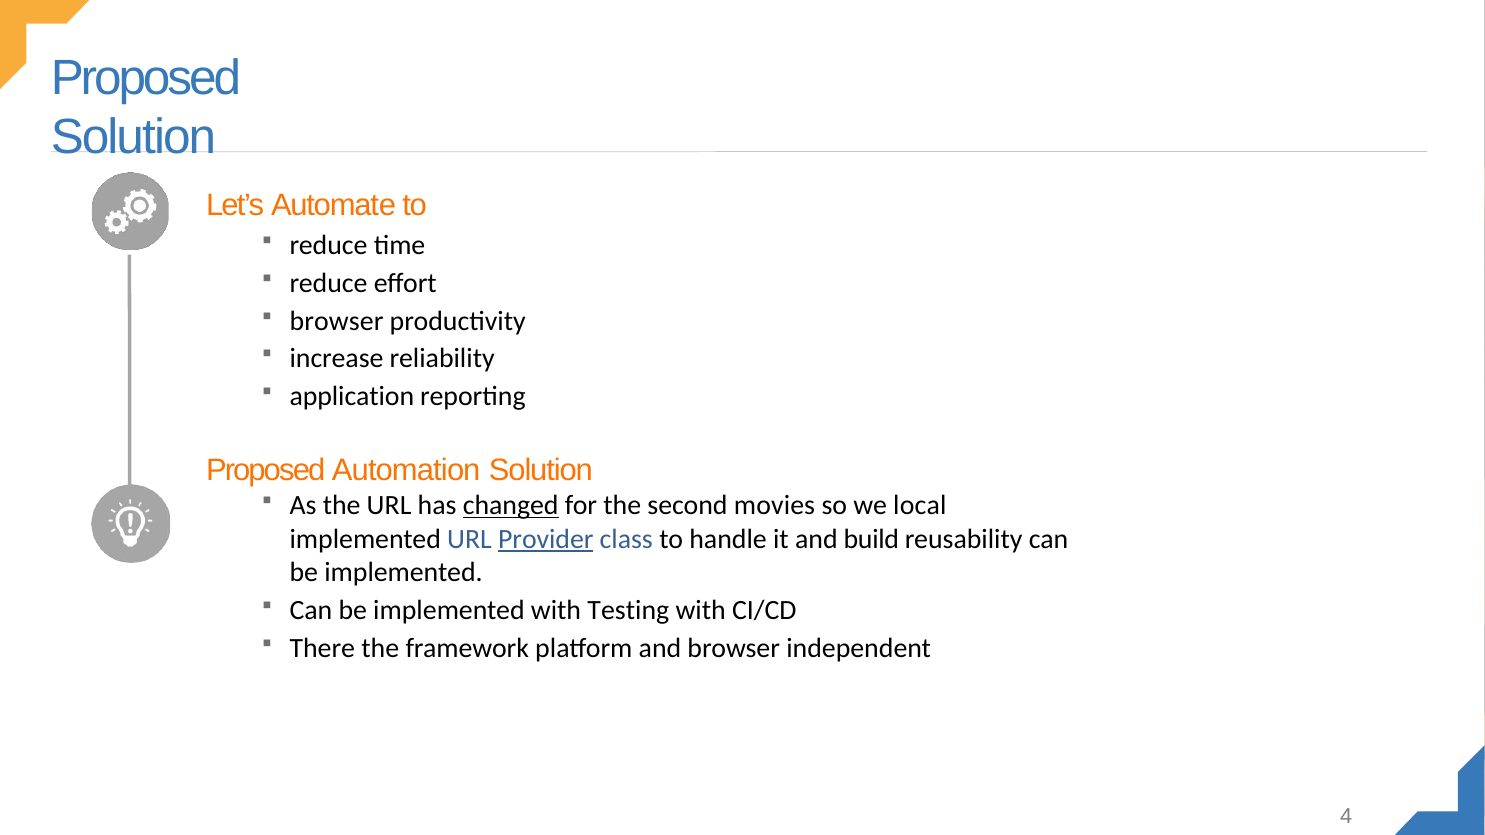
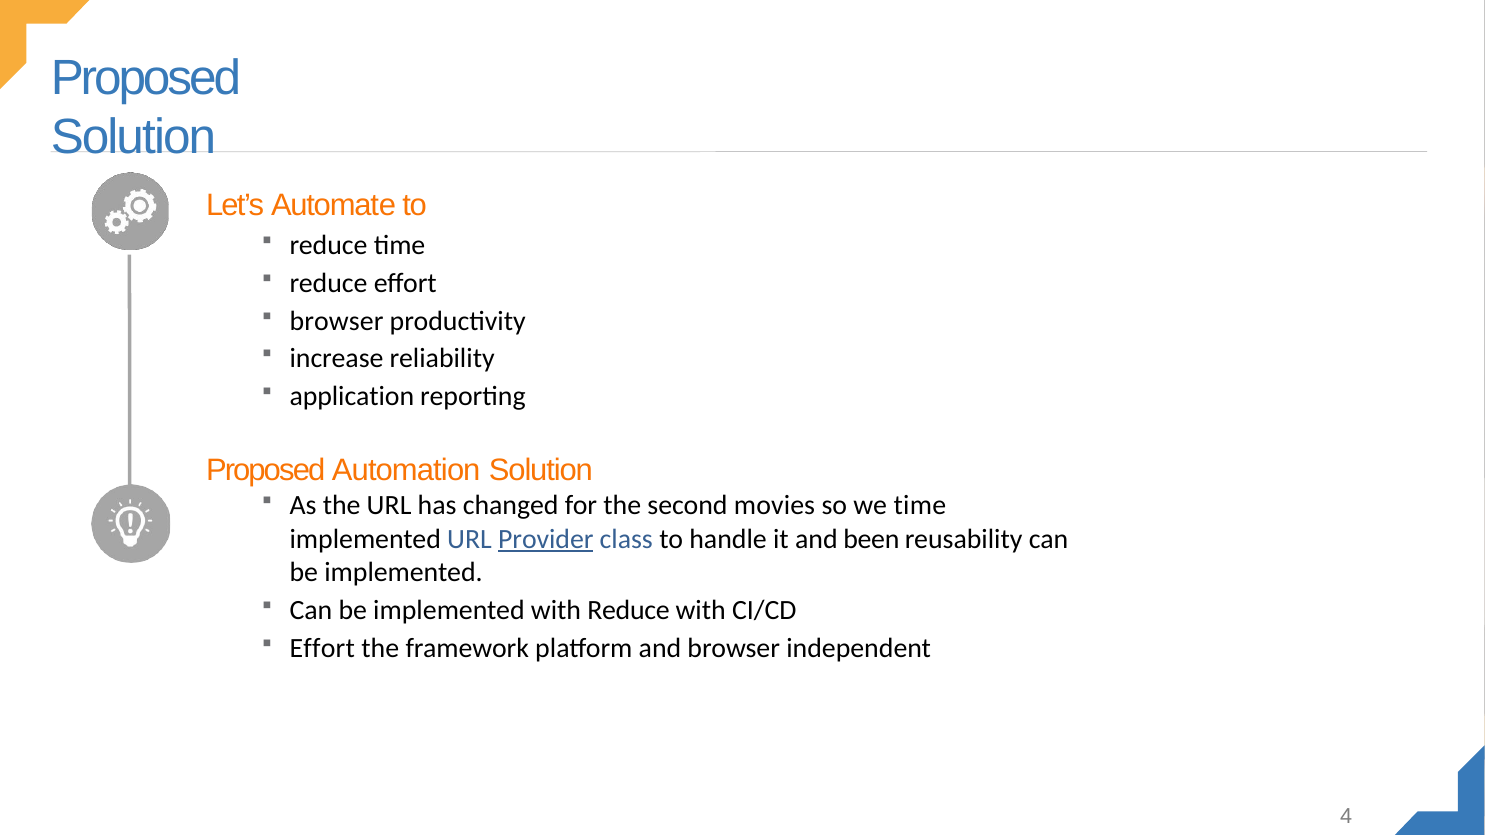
changed underline: present -> none (511, 506)
we local: local -> time (920, 506)
build: build -> been (871, 539)
with Testing: Testing -> Reduce (629, 611)
There: There -> Effort (322, 648)
